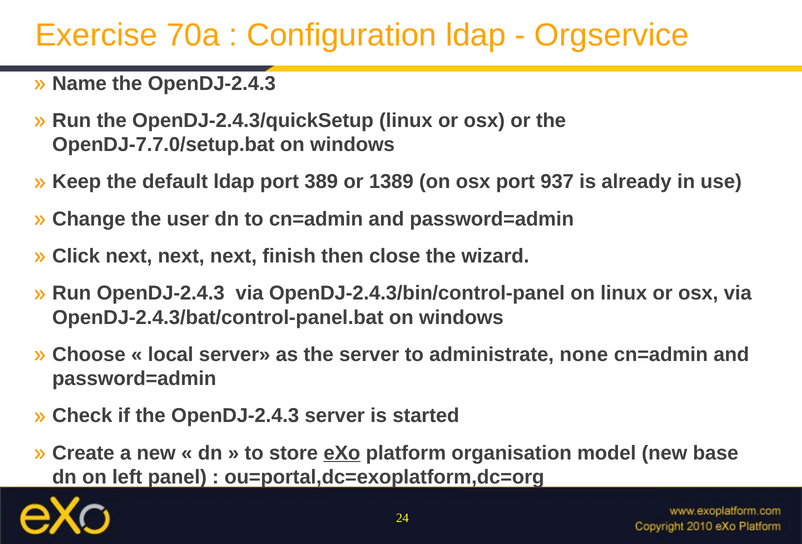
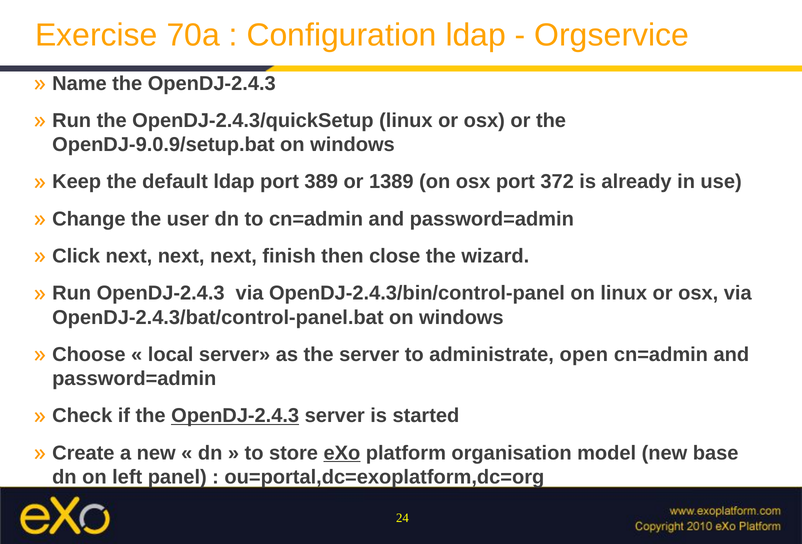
OpenDJ-7.7.0/setup.bat: OpenDJ-7.7.0/setup.bat -> OpenDJ-9.0.9/setup.bat (163, 144)
937: 937 -> 372 (557, 182)
none: none -> open (584, 354)
OpenDJ-2.4.3 underline: none -> present (235, 415)
